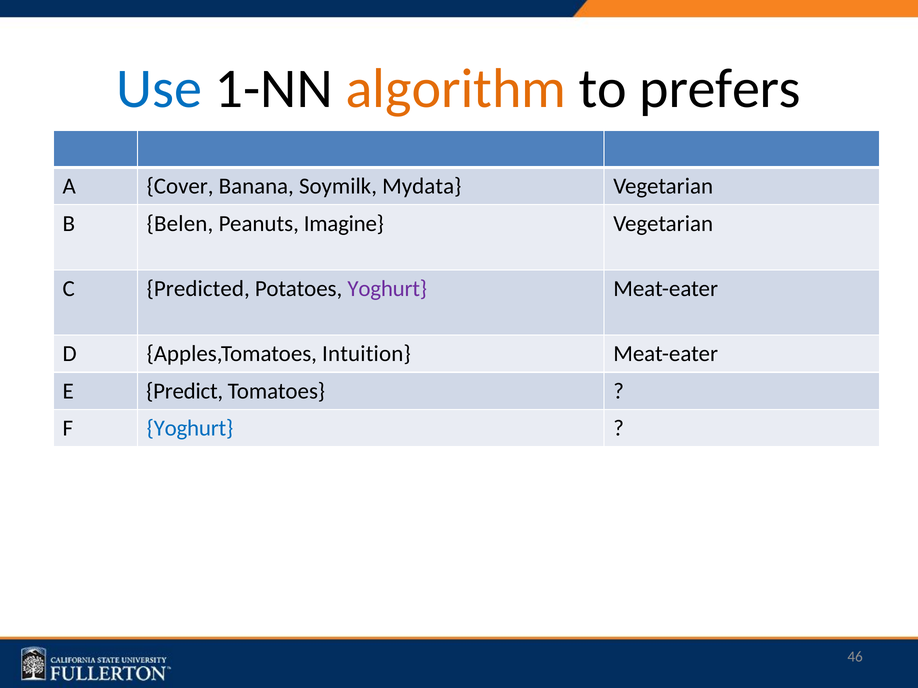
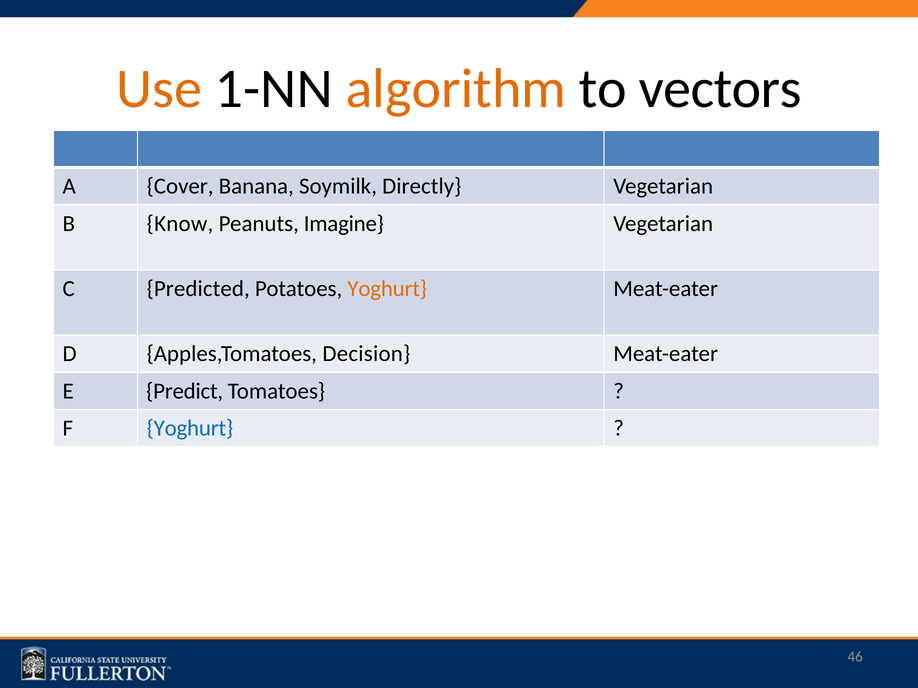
Use colour: blue -> orange (159, 89)
prefers: prefers -> vectors (720, 89)
Mydata: Mydata -> Directly (422, 186)
Belen: Belen -> Know (180, 224)
Yoghurt colour: purple -> orange (387, 289)
Intuition: Intuition -> Decision (366, 354)
